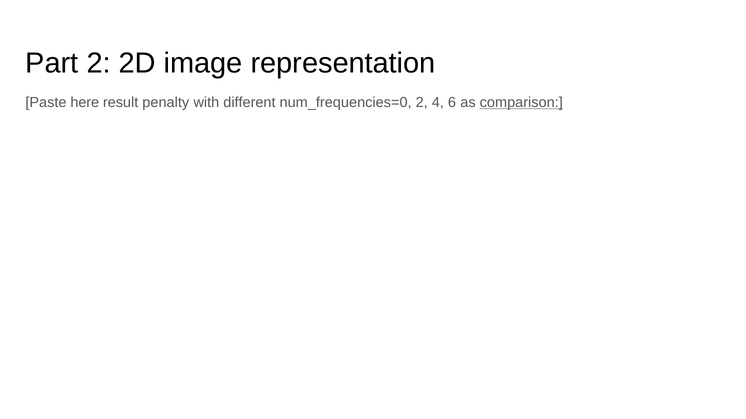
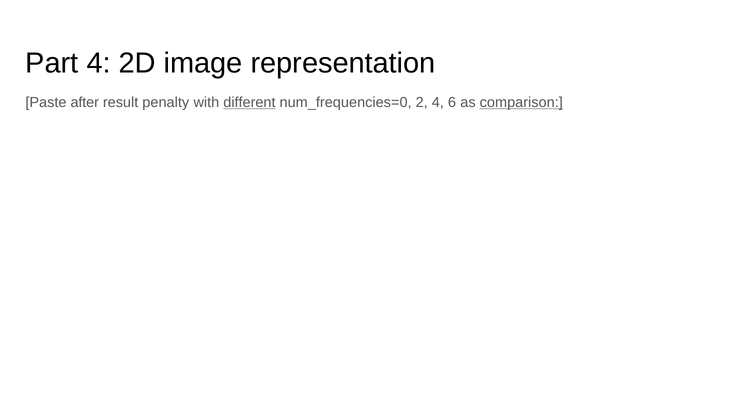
Part 2: 2 -> 4 (99, 63)
here: here -> after (85, 103)
different underline: none -> present (249, 103)
